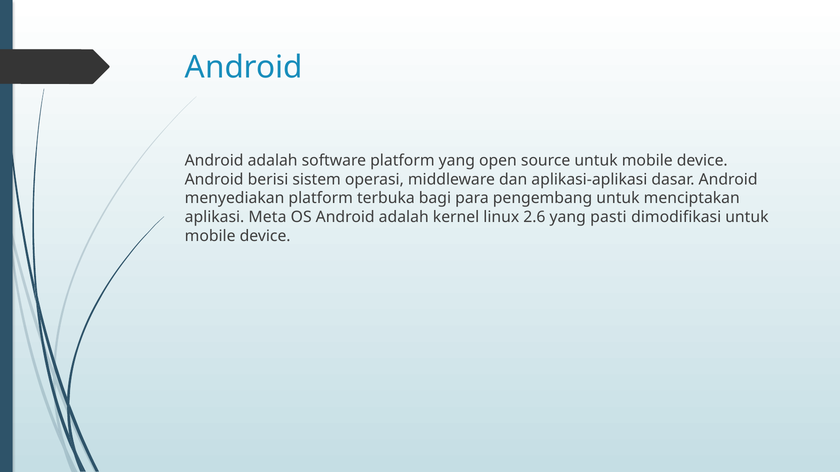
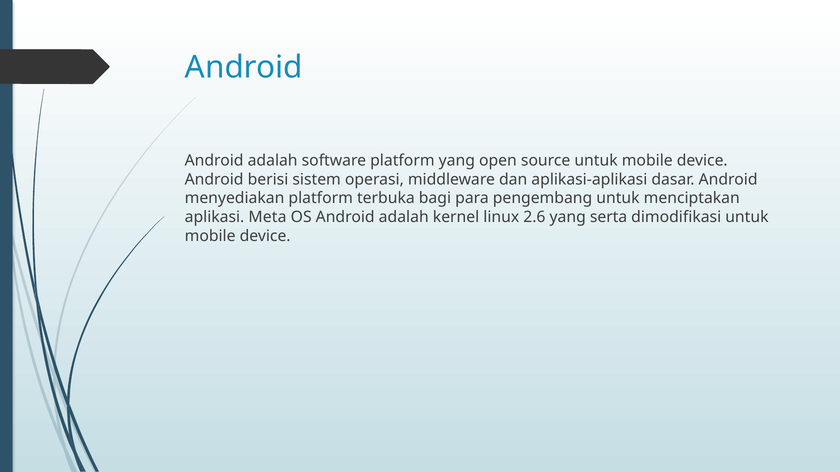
pasti: pasti -> serta (609, 217)
